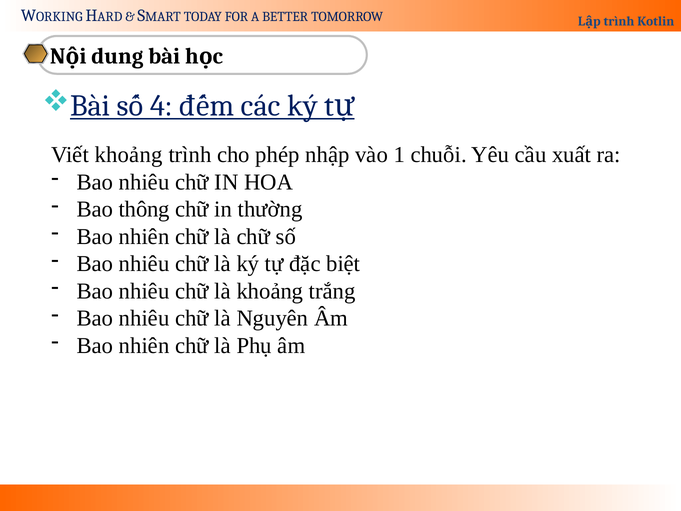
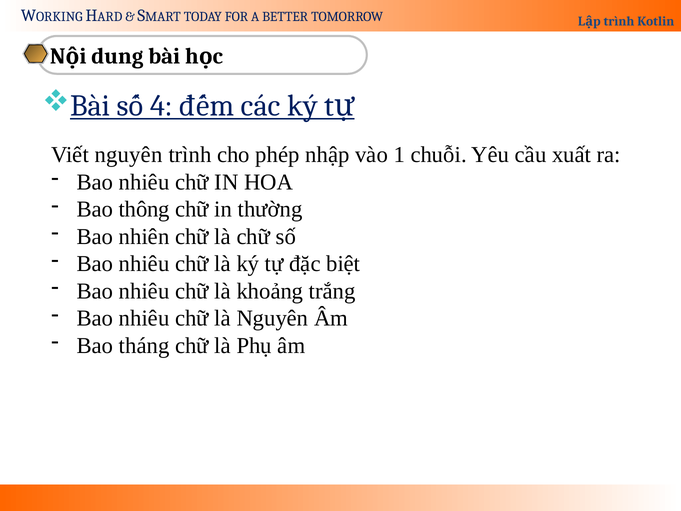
Viết khoảng: khoảng -> nguyên (129, 155)
nhiên: nhiên -> tháng (144, 345)
